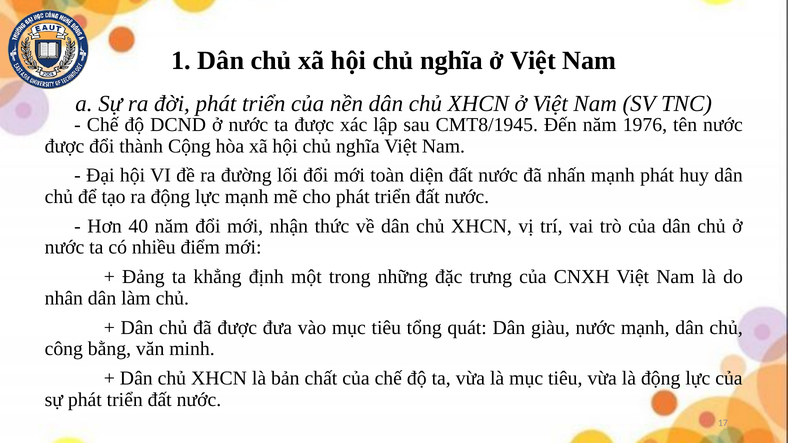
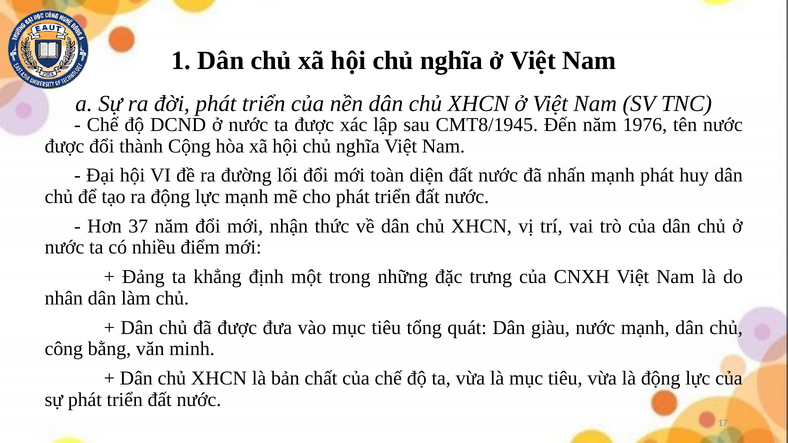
40: 40 -> 37 (138, 226)
